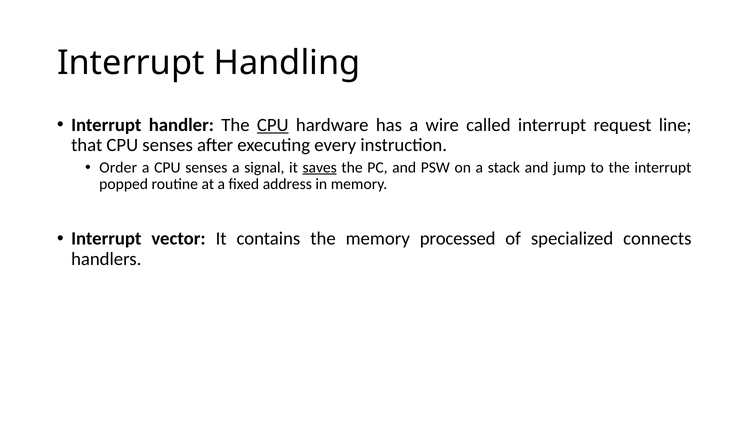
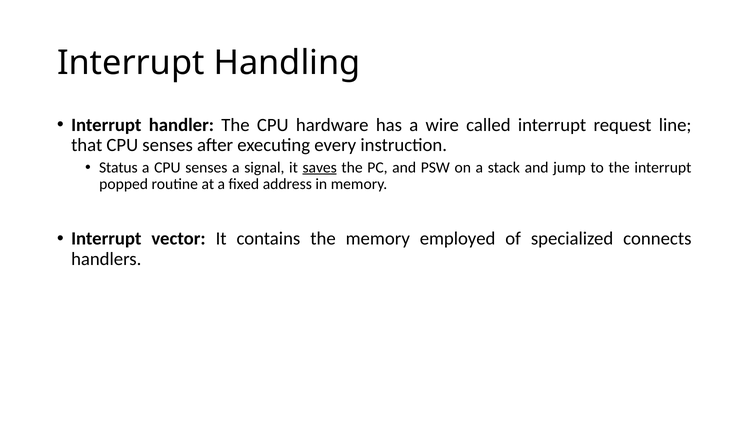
CPU underline: present -> none (273, 125)
Order: Order -> Status (118, 168)
processed: processed -> employed (458, 239)
